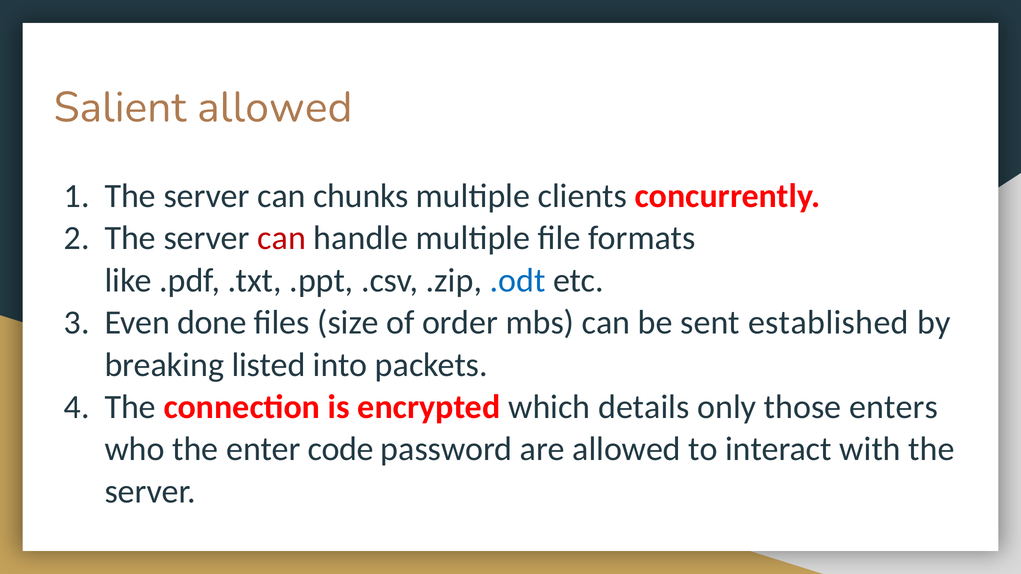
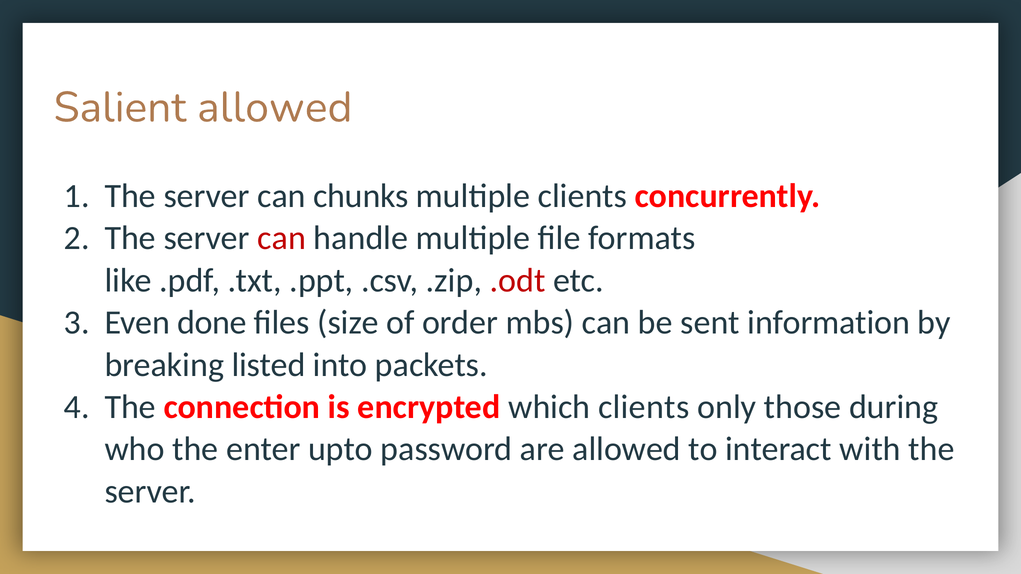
.odt colour: blue -> red (518, 281)
established: established -> information (829, 323)
which details: details -> clients (644, 407)
enters: enters -> during (894, 407)
code: code -> upto (341, 450)
